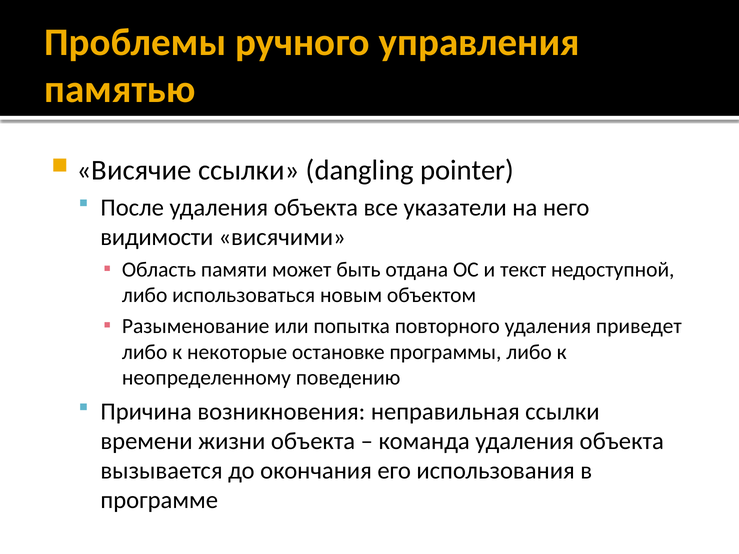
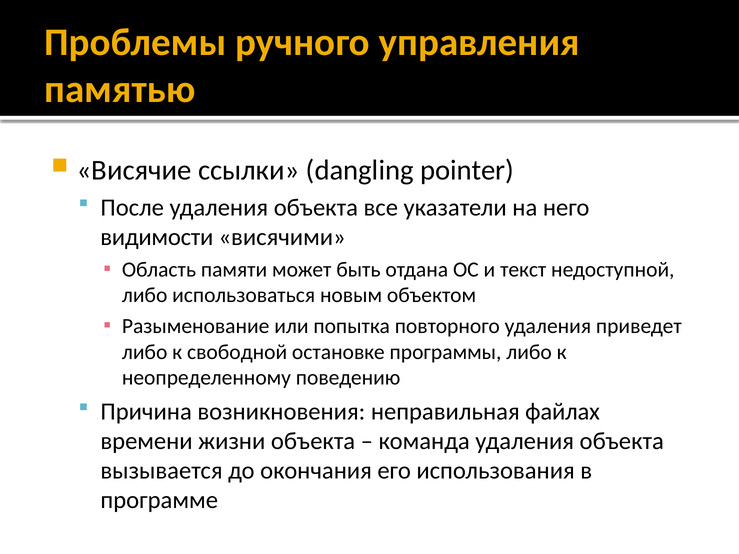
некоторые: некоторые -> свободной (237, 352)
неправильная ссылки: ссылки -> файлах (563, 412)
